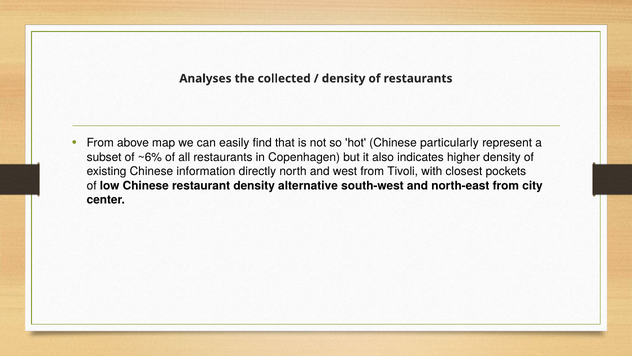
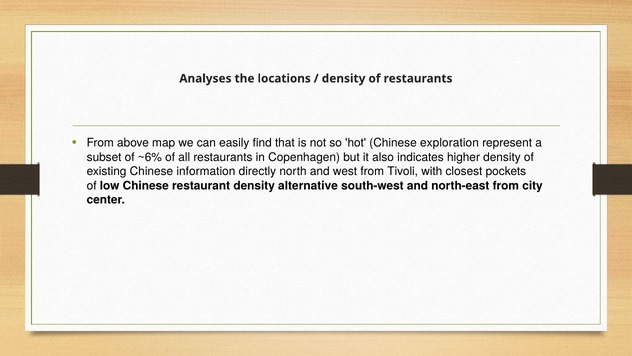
collected: collected -> locations (284, 78)
particularly: particularly -> exploration (449, 143)
